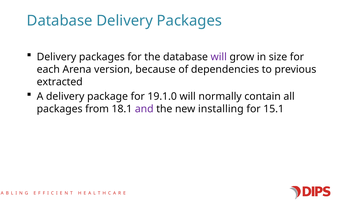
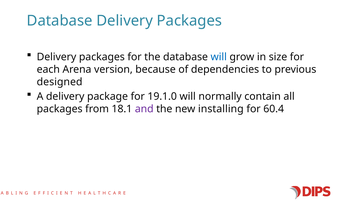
will colour: purple -> blue (219, 57)
extracted: extracted -> designed (60, 82)
15.1: 15.1 -> 60.4 (274, 109)
